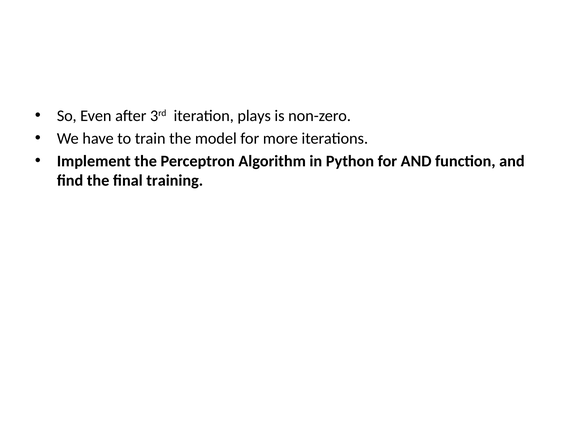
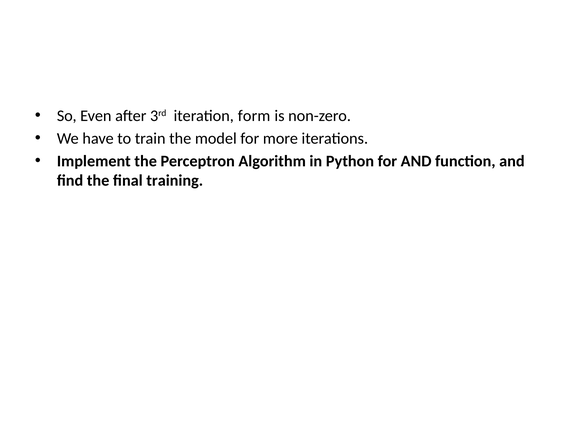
plays: plays -> form (254, 116)
